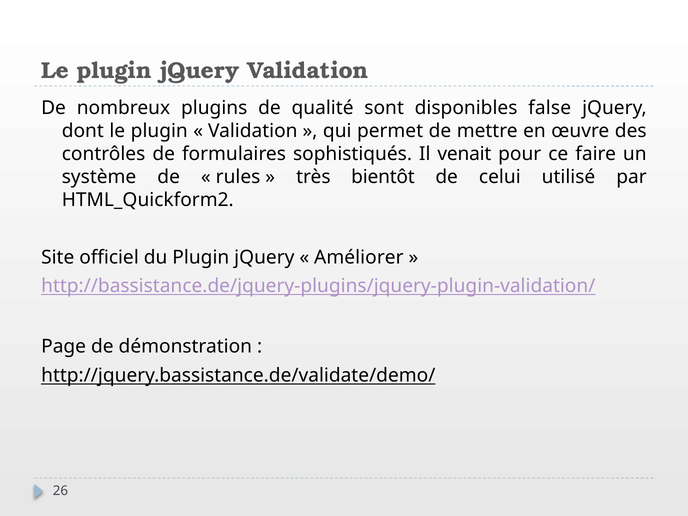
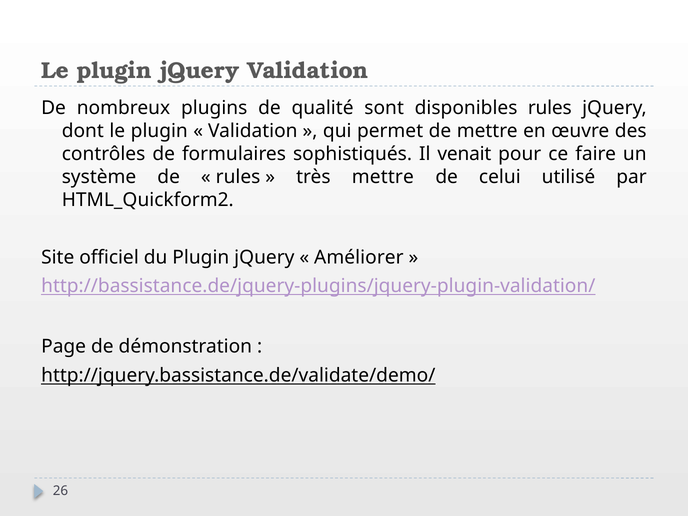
disponibles false: false -> rules (550, 108)
très bientôt: bientôt -> mettre (383, 177)
